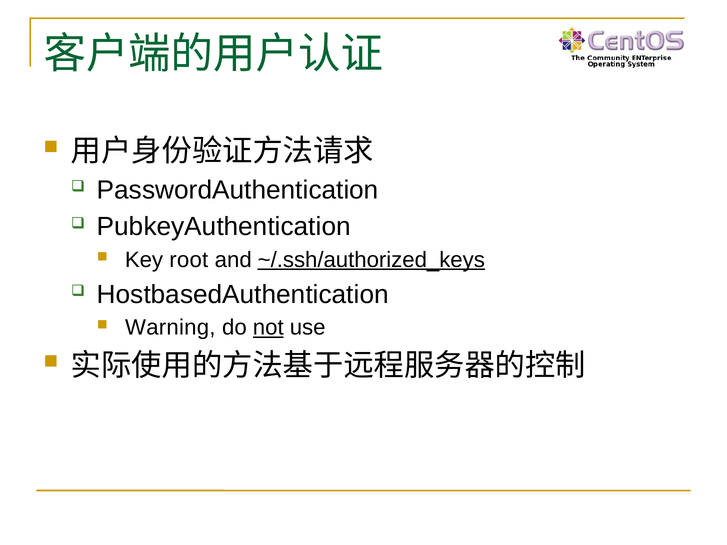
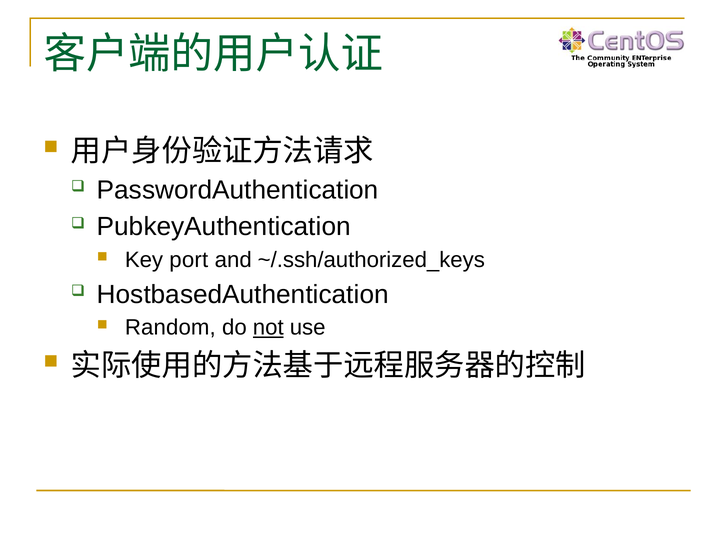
root: root -> port (189, 260)
~/.ssh/authorized_keys underline: present -> none (371, 260)
Warning: Warning -> Random (170, 328)
